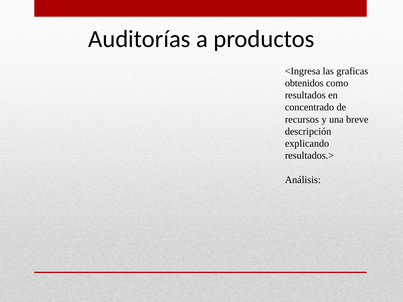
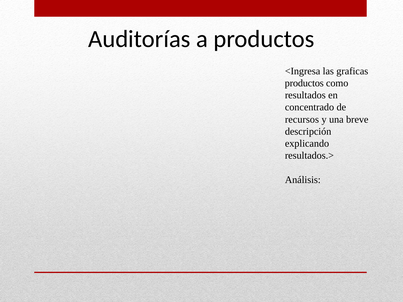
obtenidos: obtenidos -> productos (304, 83)
